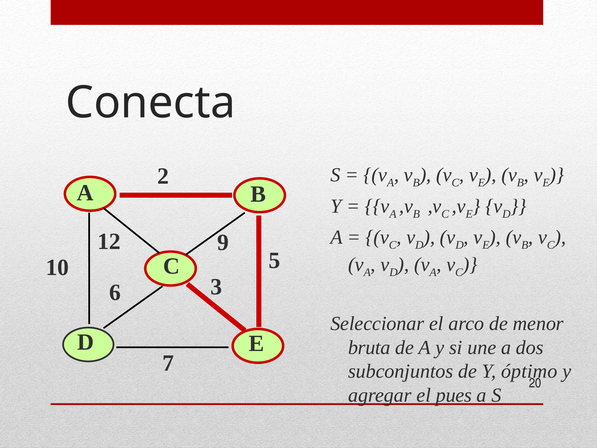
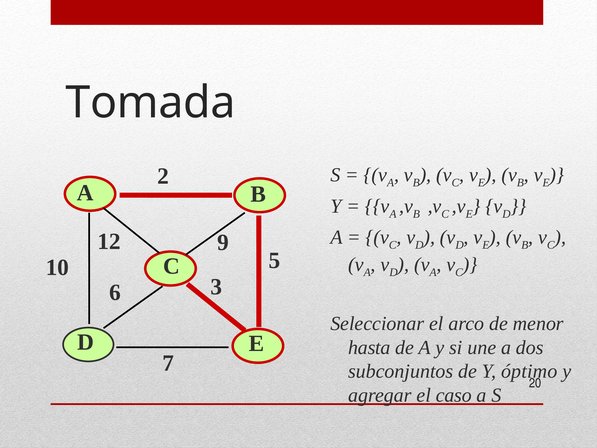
Conecta: Conecta -> Tomada (151, 103)
bruta: bruta -> hasta (369, 347)
pues: pues -> caso (454, 395)
